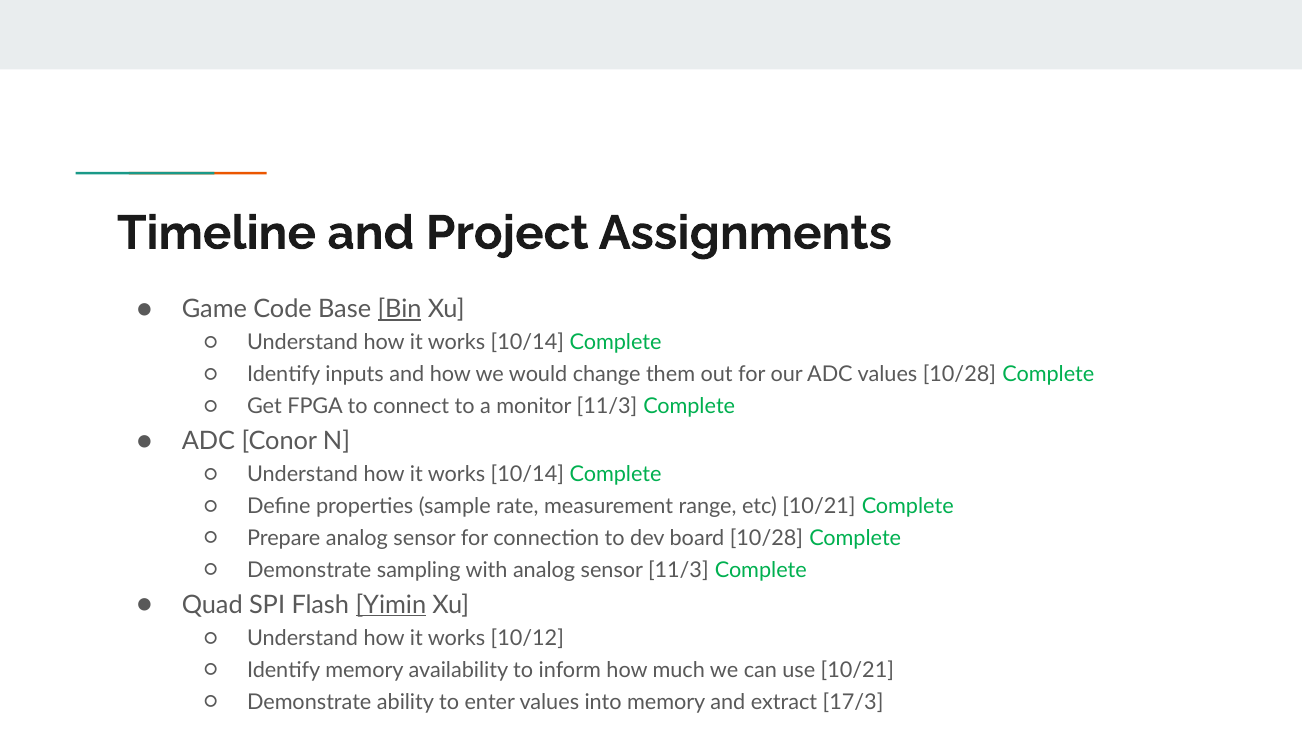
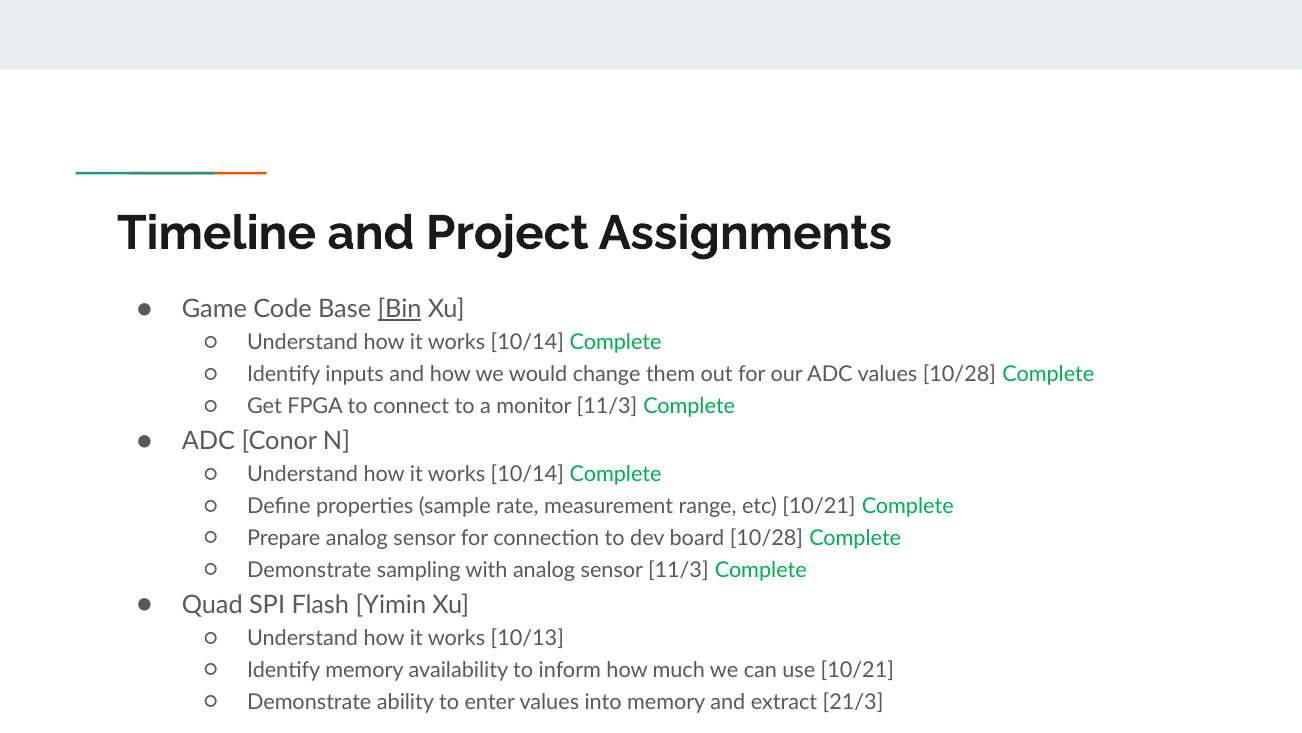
Yimin underline: present -> none (391, 604)
10/12: 10/12 -> 10/13 (527, 638)
17/3: 17/3 -> 21/3 (853, 701)
